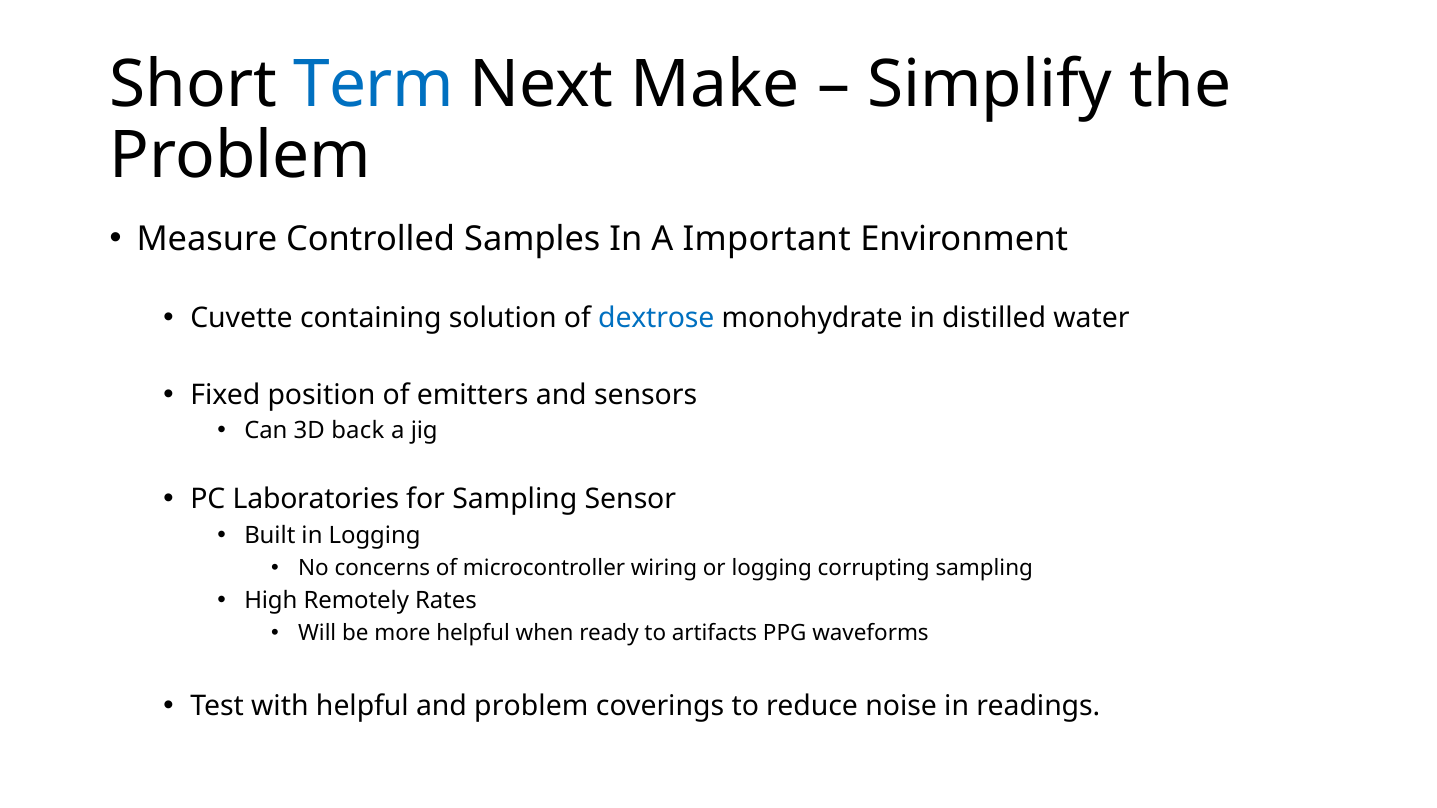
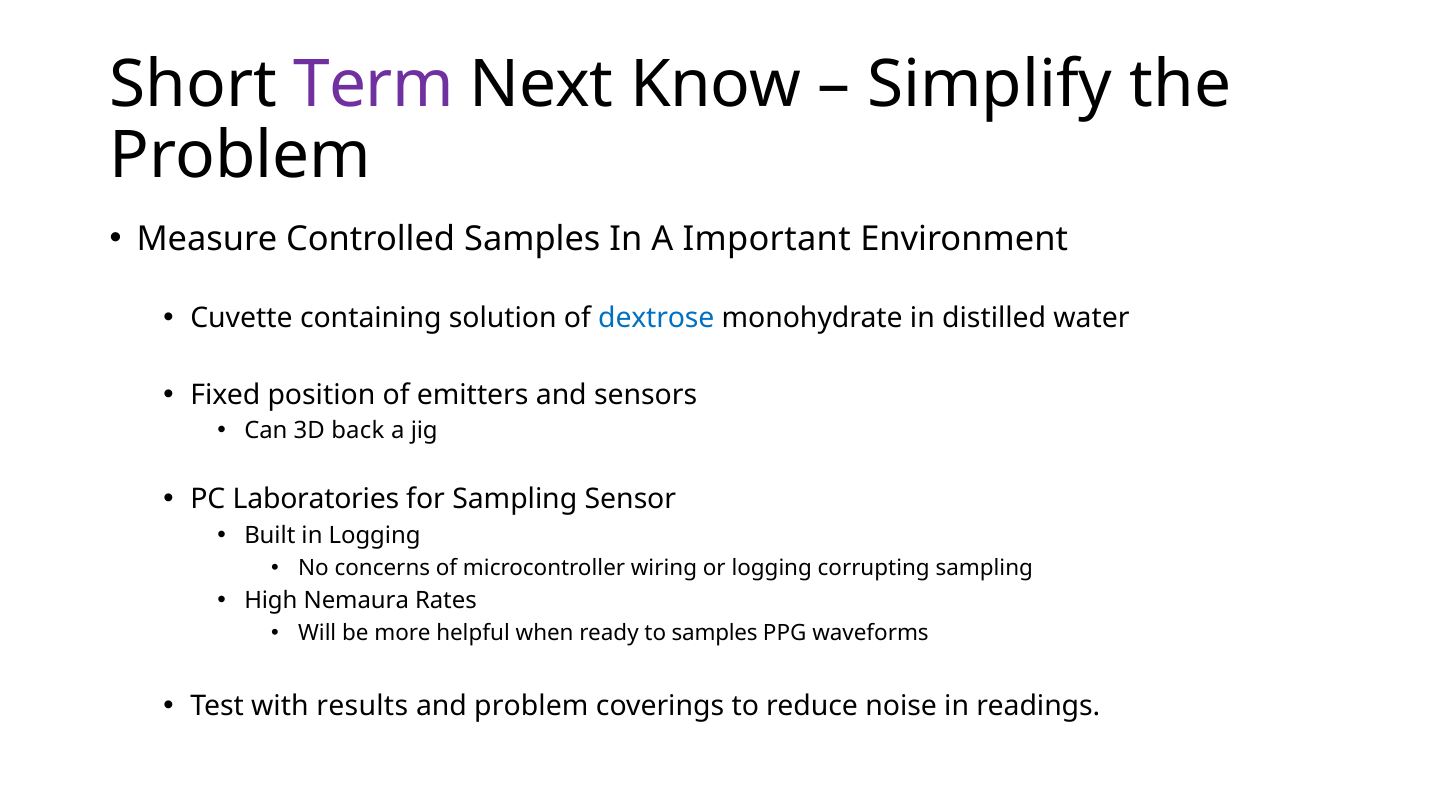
Term colour: blue -> purple (374, 85)
Make: Make -> Know (716, 85)
Remotely: Remotely -> Nemaura (356, 600)
to artifacts: artifacts -> samples (715, 633)
with helpful: helpful -> results (362, 706)
